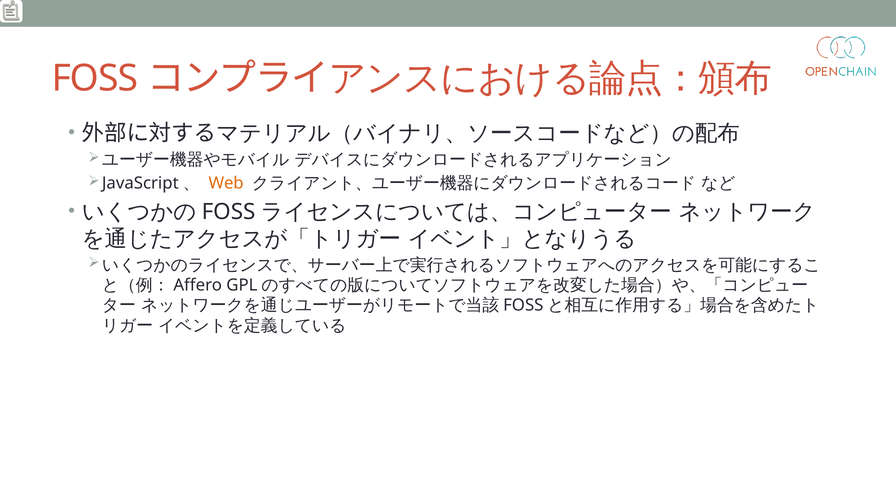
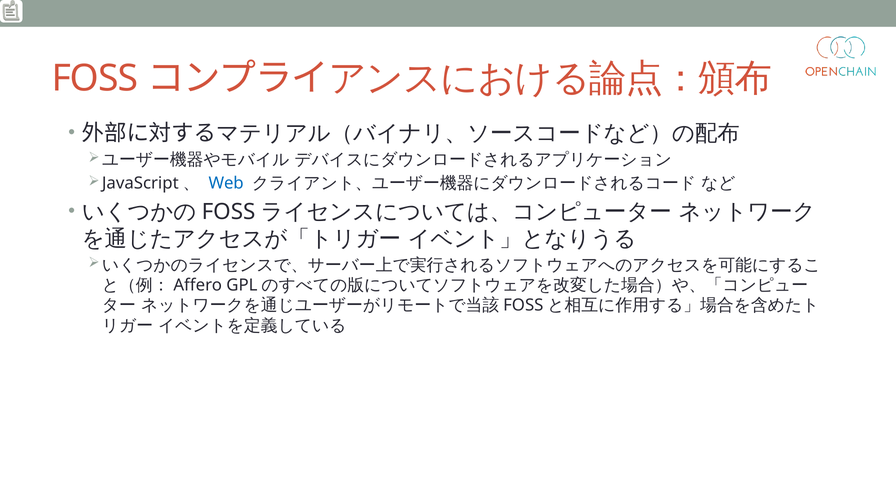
Web colour: orange -> blue (226, 183)
